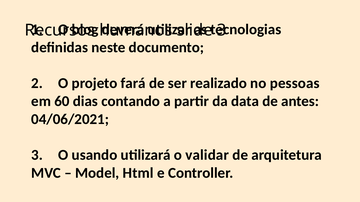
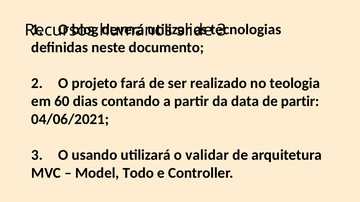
pessoas: pessoas -> teologia (295, 83)
de antes: antes -> partir (300, 101)
Html: Html -> Todo (138, 173)
